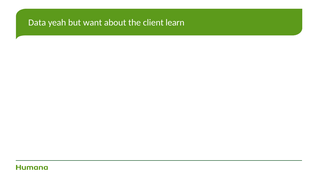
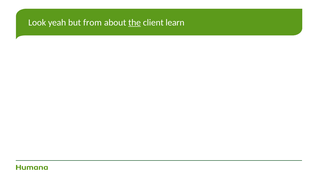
Data: Data -> Look (37, 23)
want: want -> from (92, 23)
the underline: none -> present (135, 23)
